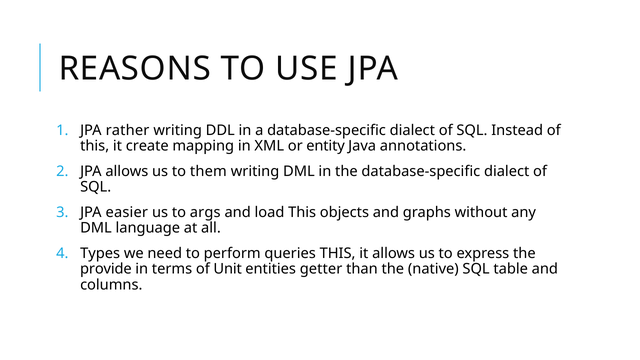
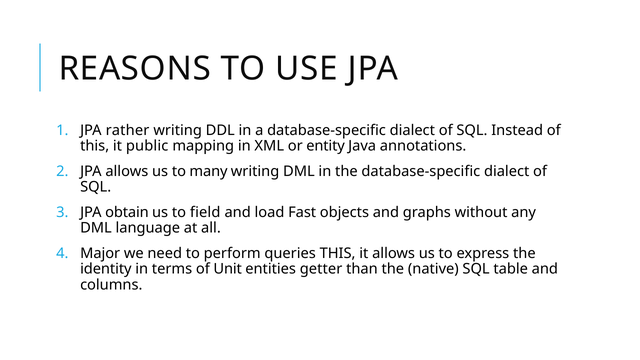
create: create -> public (147, 146)
them: them -> many (209, 171)
easier: easier -> obtain (127, 212)
args: args -> field (205, 212)
load This: This -> Fast (302, 212)
Types: Types -> Major (100, 253)
provide: provide -> identity (106, 269)
